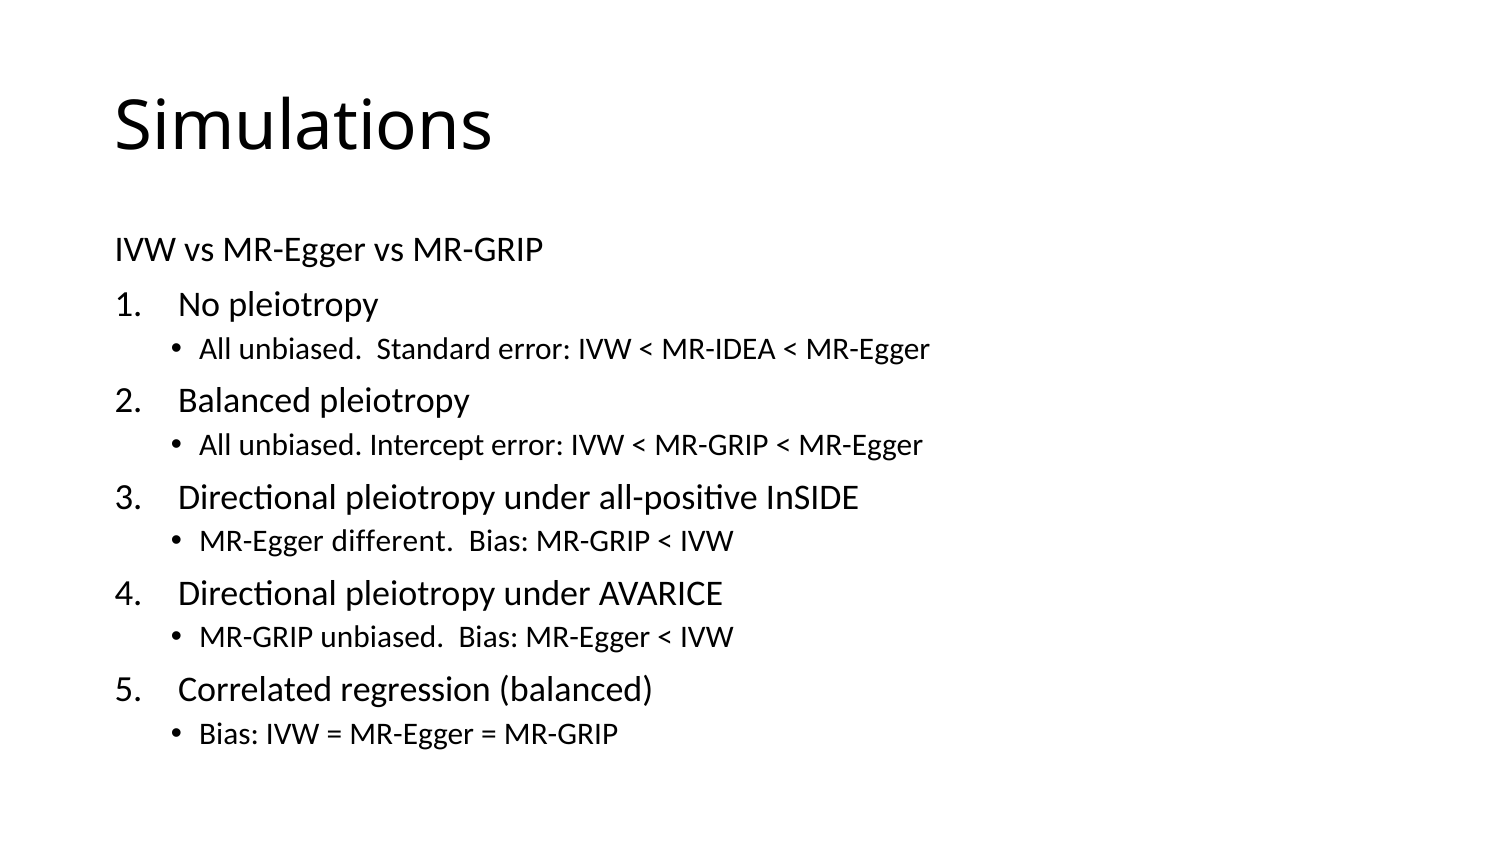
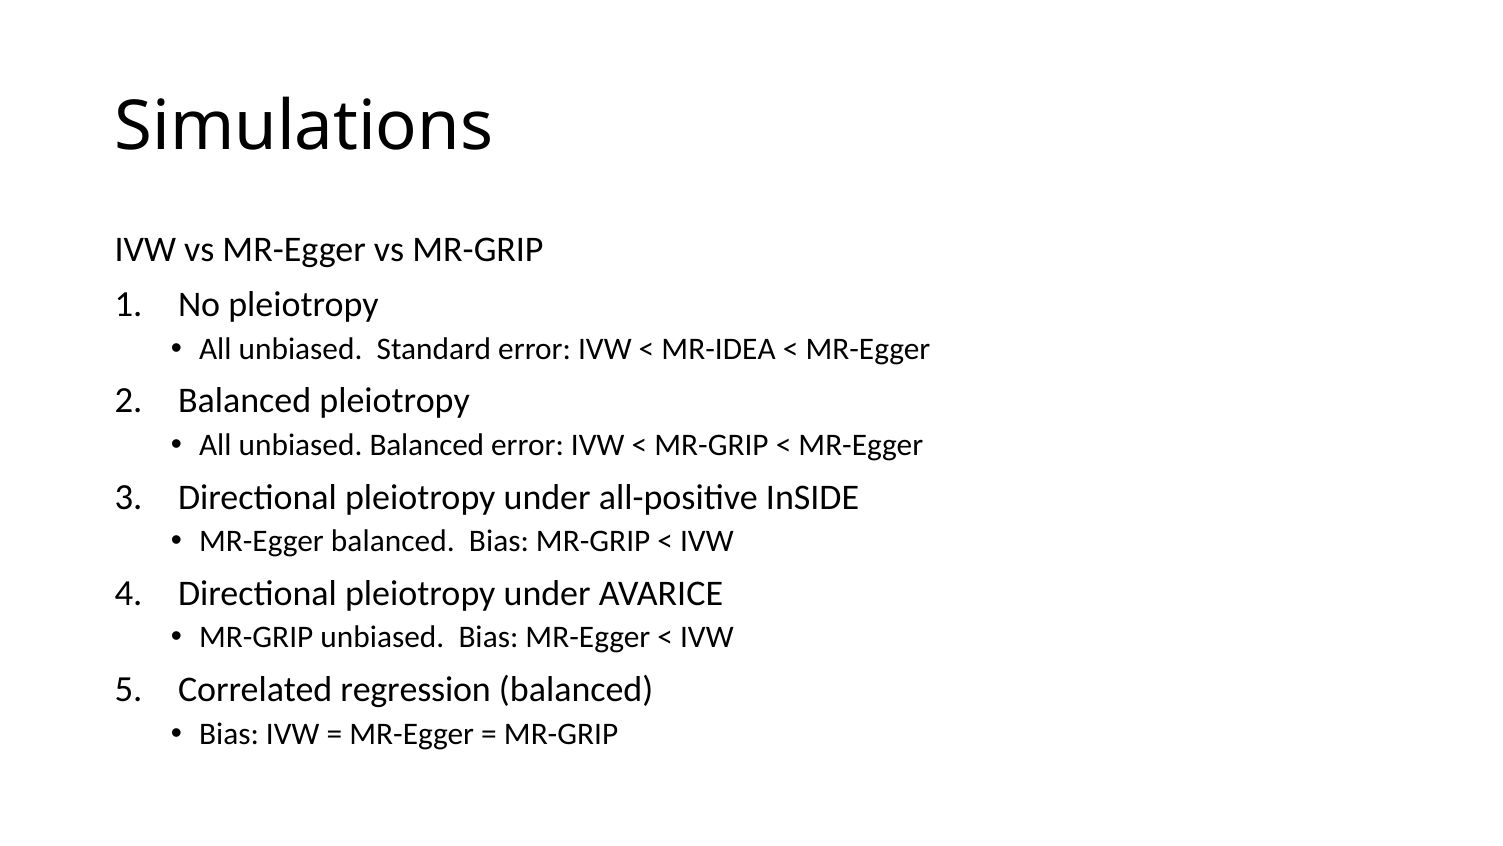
unbiased Intercept: Intercept -> Balanced (427, 445)
MR-Egger different: different -> balanced (393, 541)
